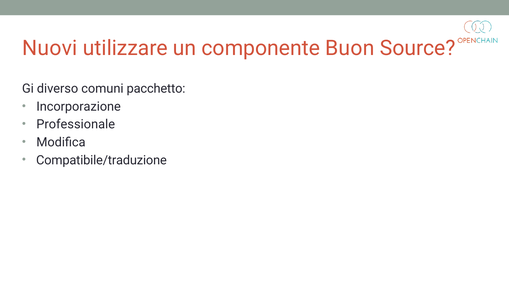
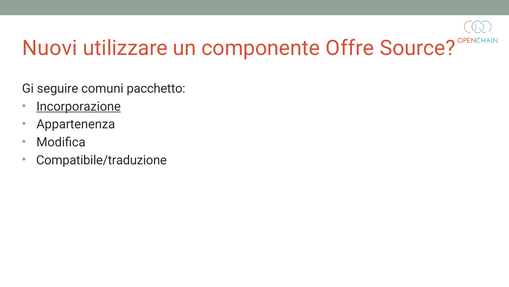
Buon: Buon -> Offre (350, 48)
diverso: diverso -> seguire (58, 89)
Incorporazione underline: none -> present (79, 106)
Professionale: Professionale -> Appartenenza (76, 124)
